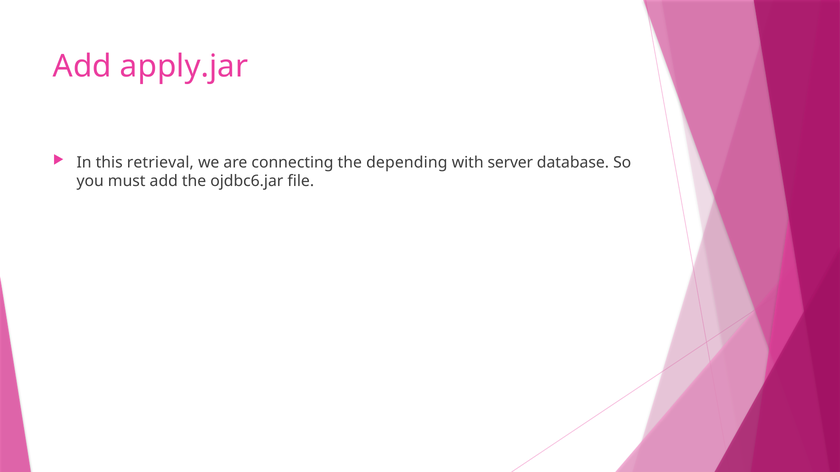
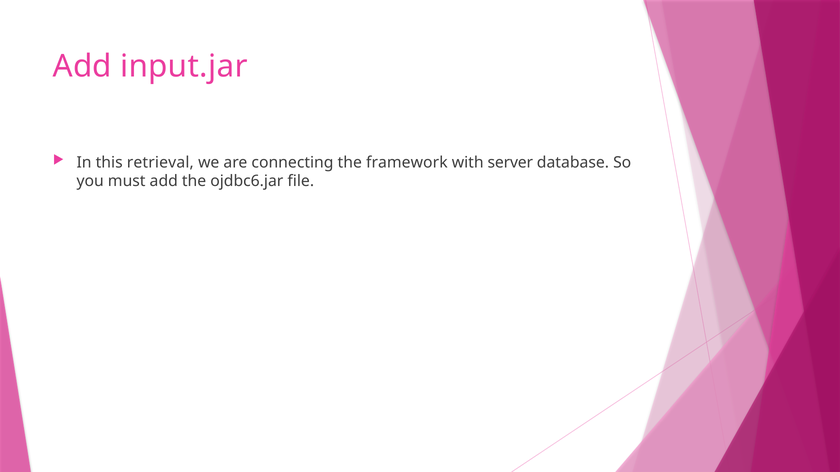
apply.jar: apply.jar -> input.jar (184, 66)
depending: depending -> framework (407, 163)
